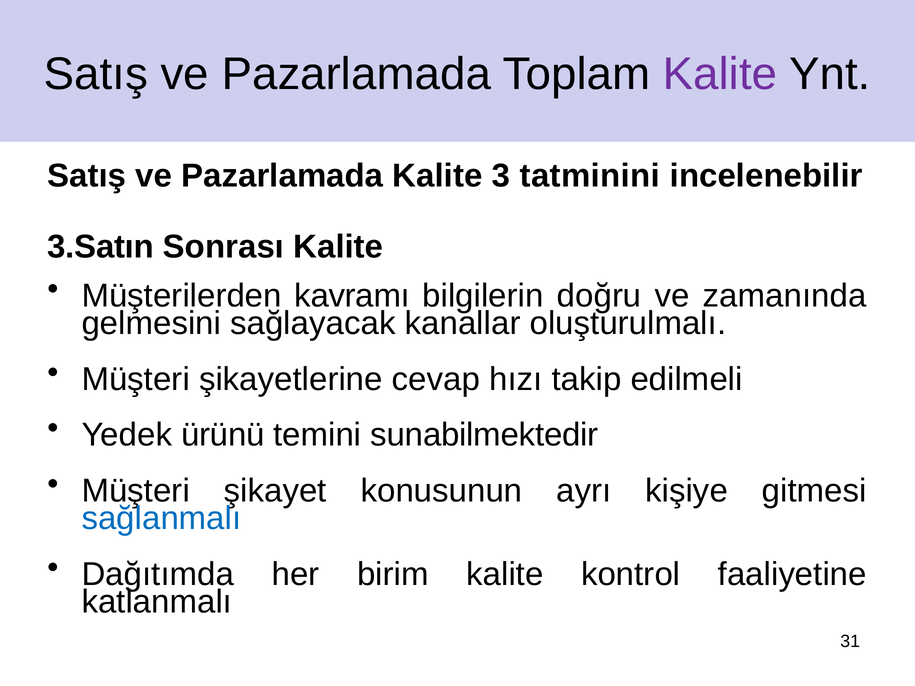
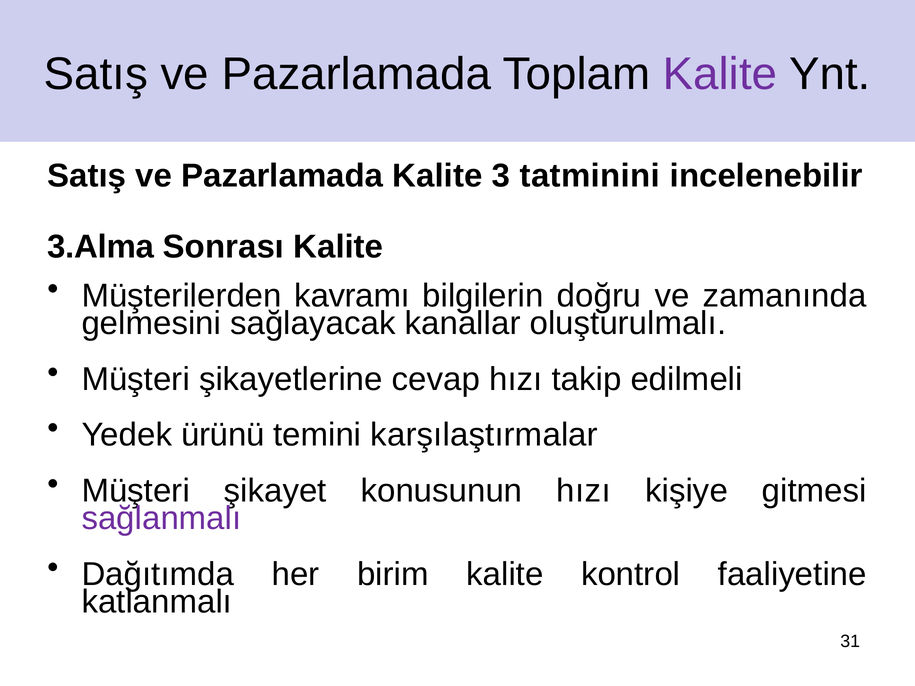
3.Satın: 3.Satın -> 3.Alma (101, 247)
sunabilmektedir: sunabilmektedir -> karşılaştırmalar (484, 435)
konusunun ayrı: ayrı -> hızı (584, 491)
sağlanmalı colour: blue -> purple (161, 519)
